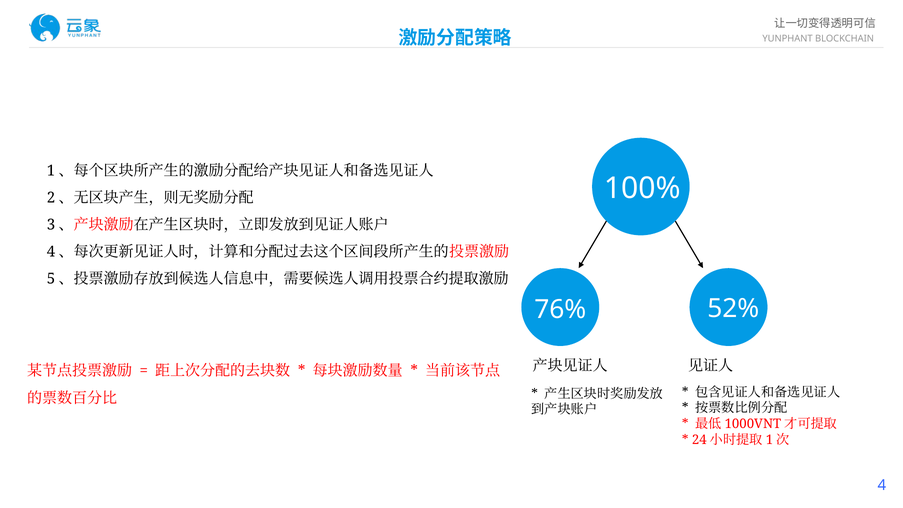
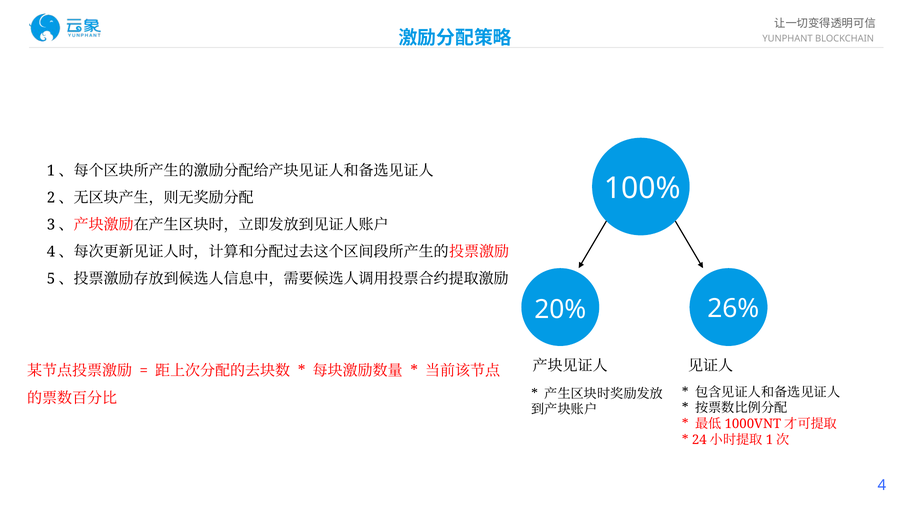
52%: 52% -> 26% (733, 309)
76%: 76% -> 20% (560, 310)
